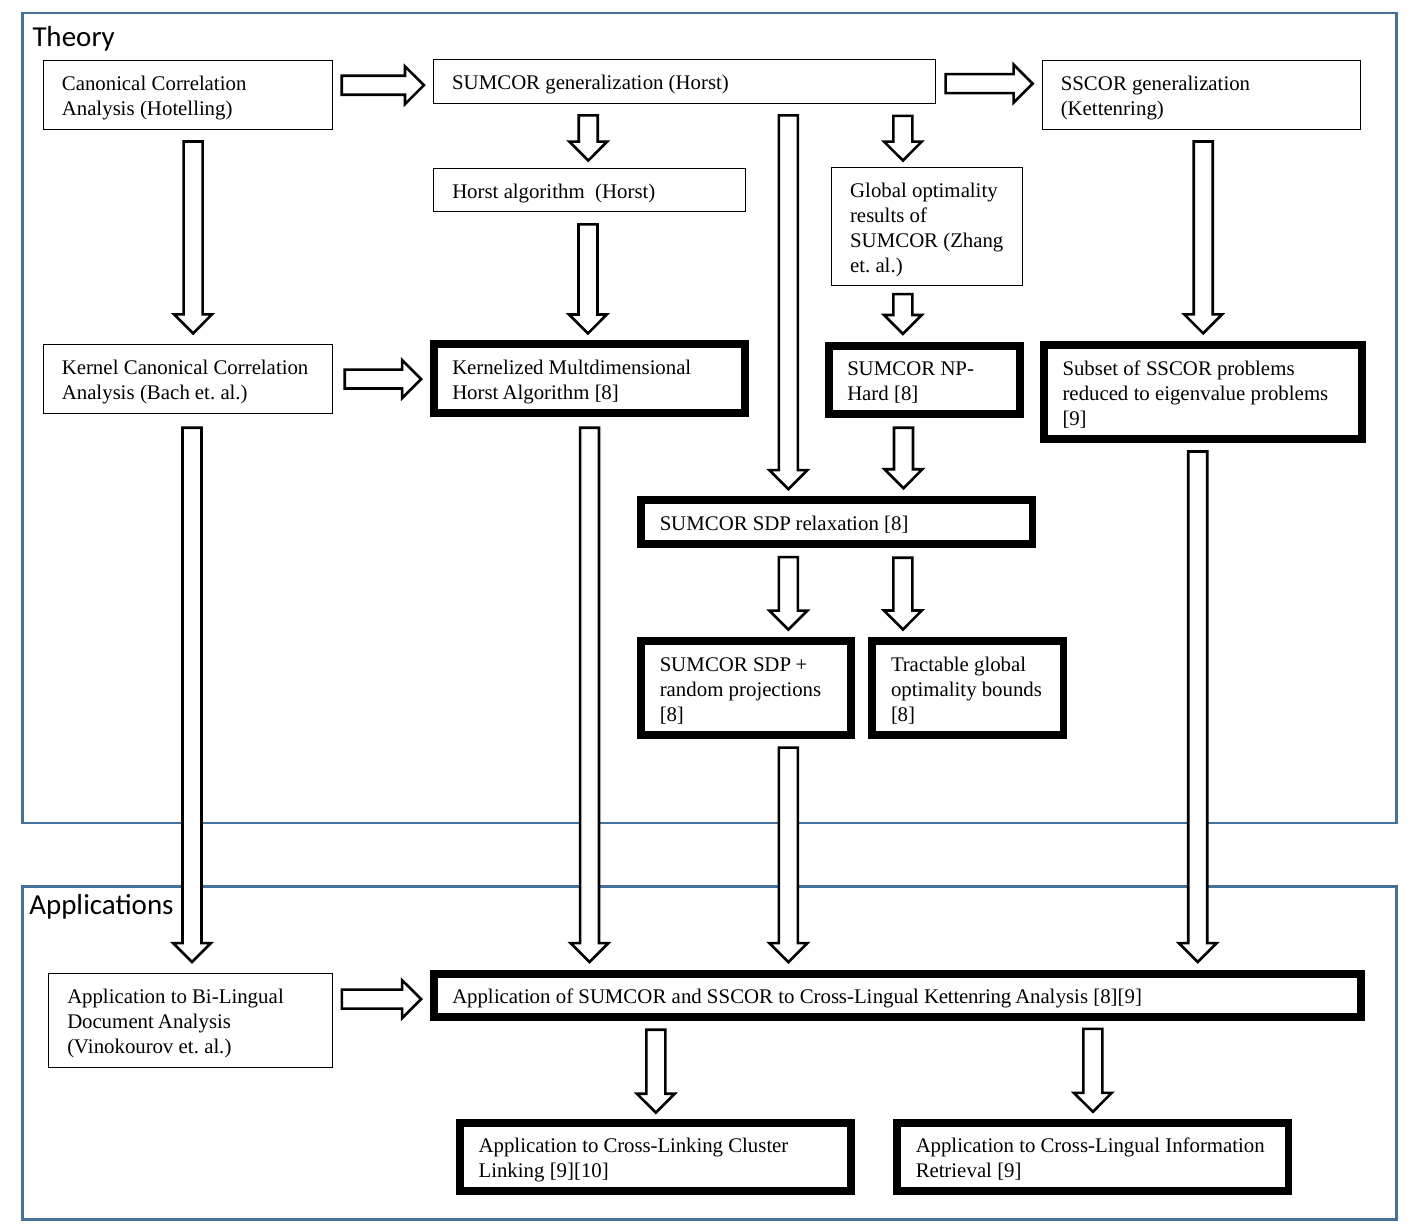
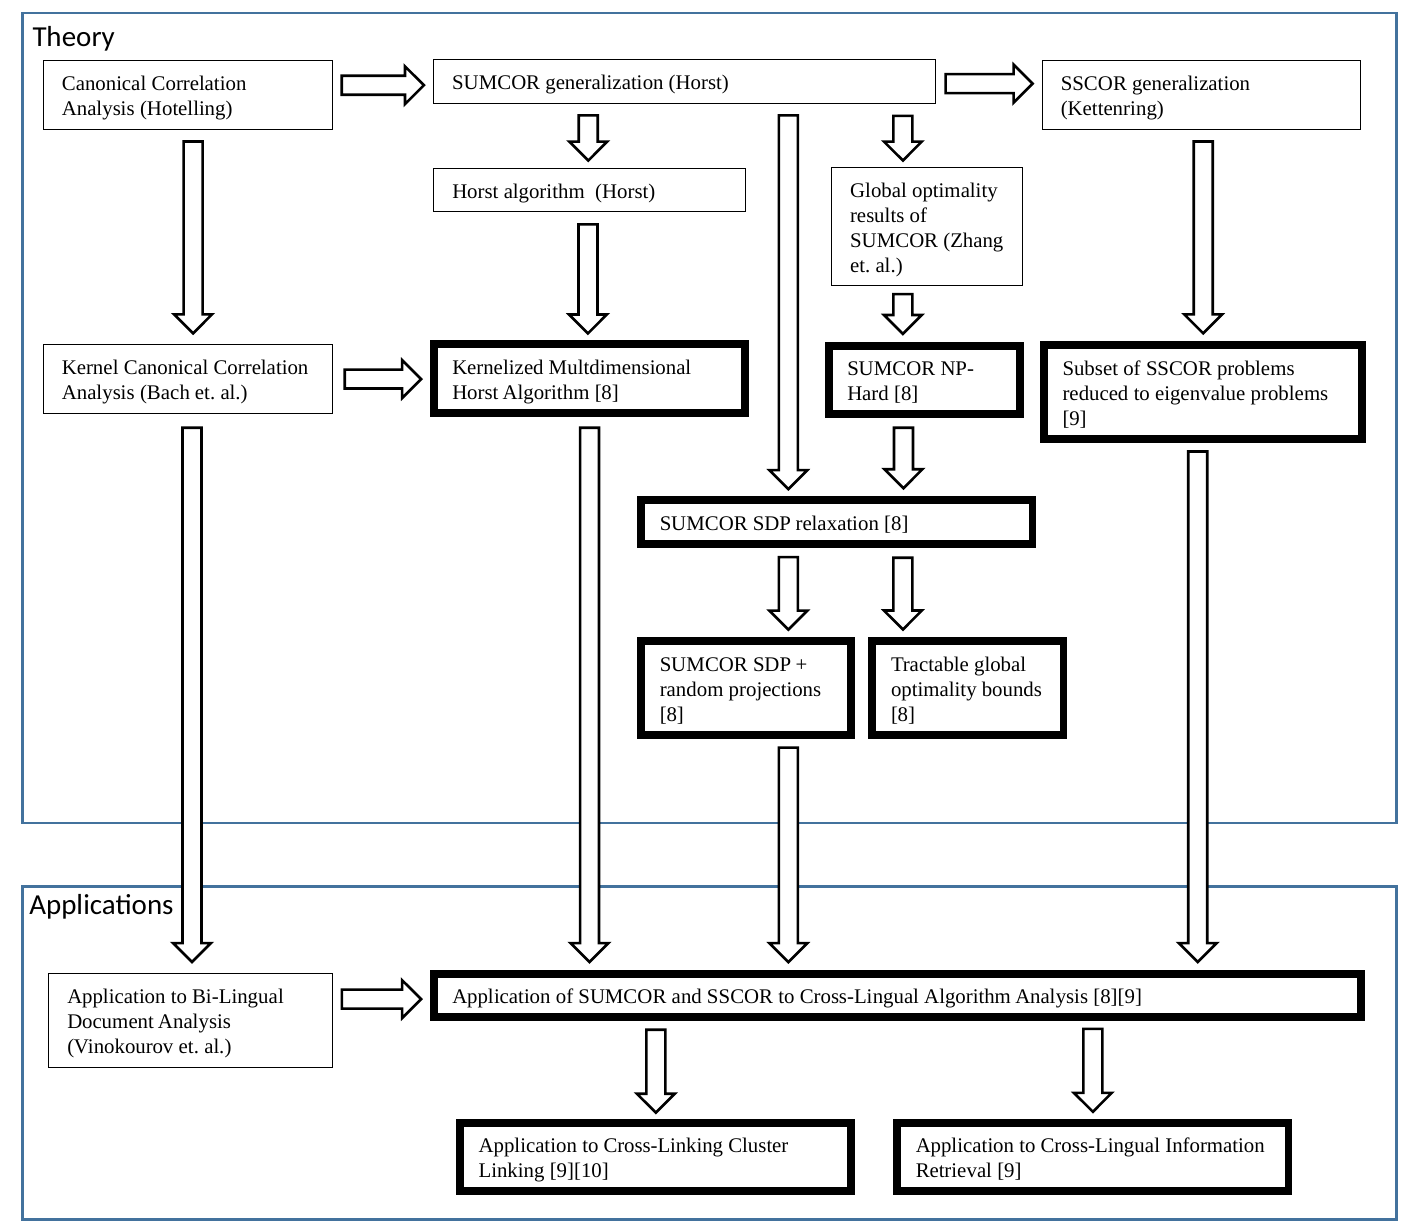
Cross-Lingual Kettenring: Kettenring -> Algorithm (968, 997)
